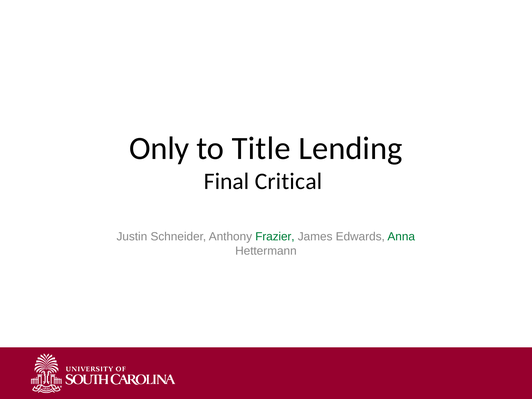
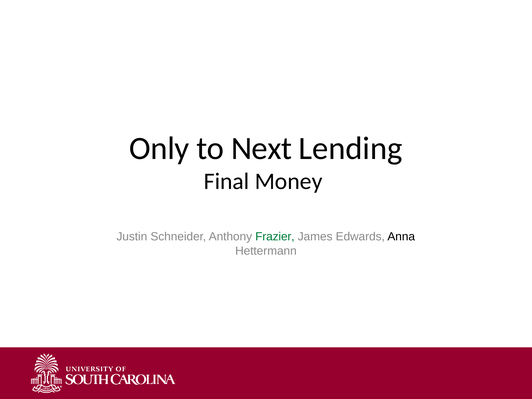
Title: Title -> Next (262, 148)
Critical: Critical -> Money (289, 181)
Anna colour: green -> black (401, 237)
